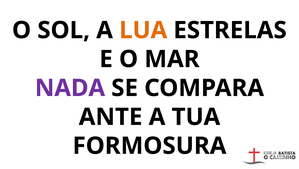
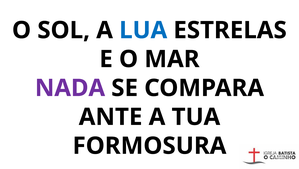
LUA colour: orange -> blue (143, 30)
